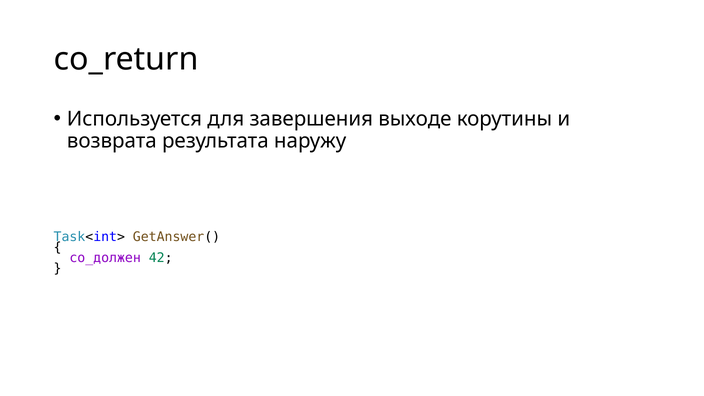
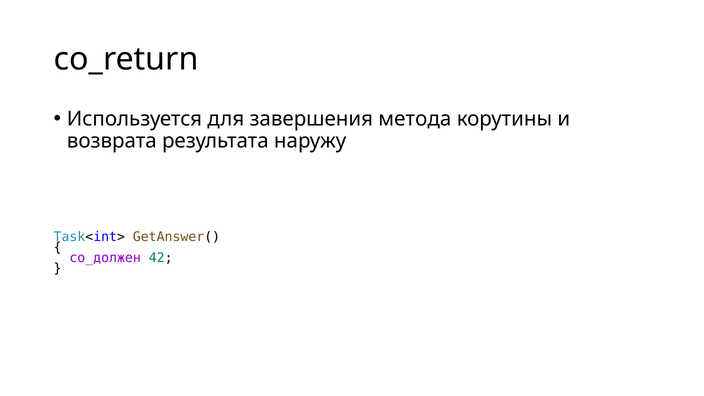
выходе: выходе -> метода (415, 119)
